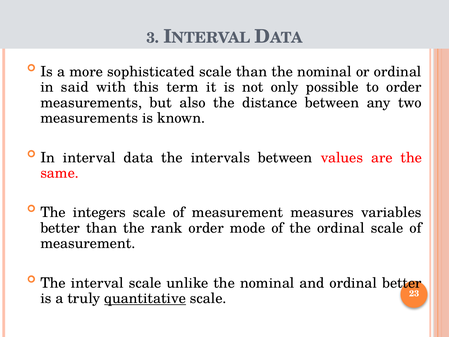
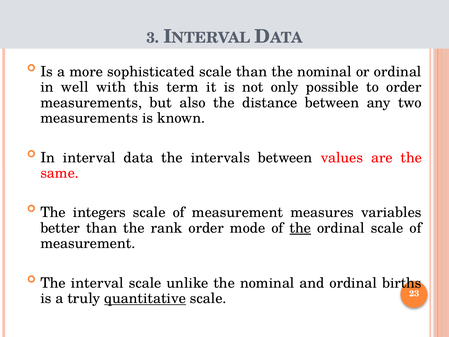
said: said -> well (75, 87)
the underline: none -> present (300, 228)
ordinal better: better -> births (402, 283)
